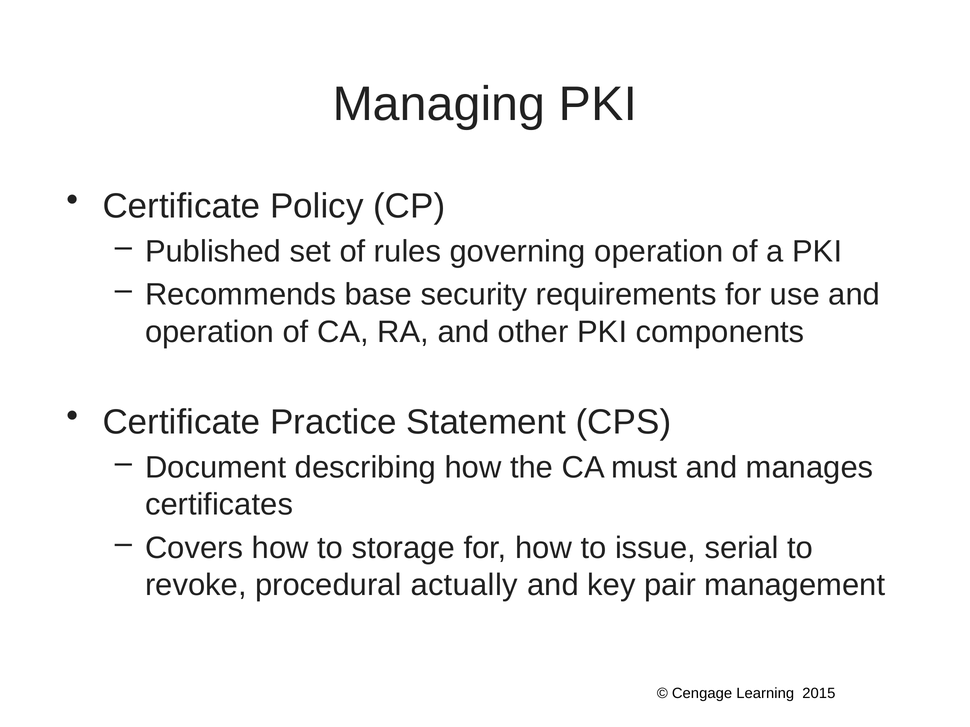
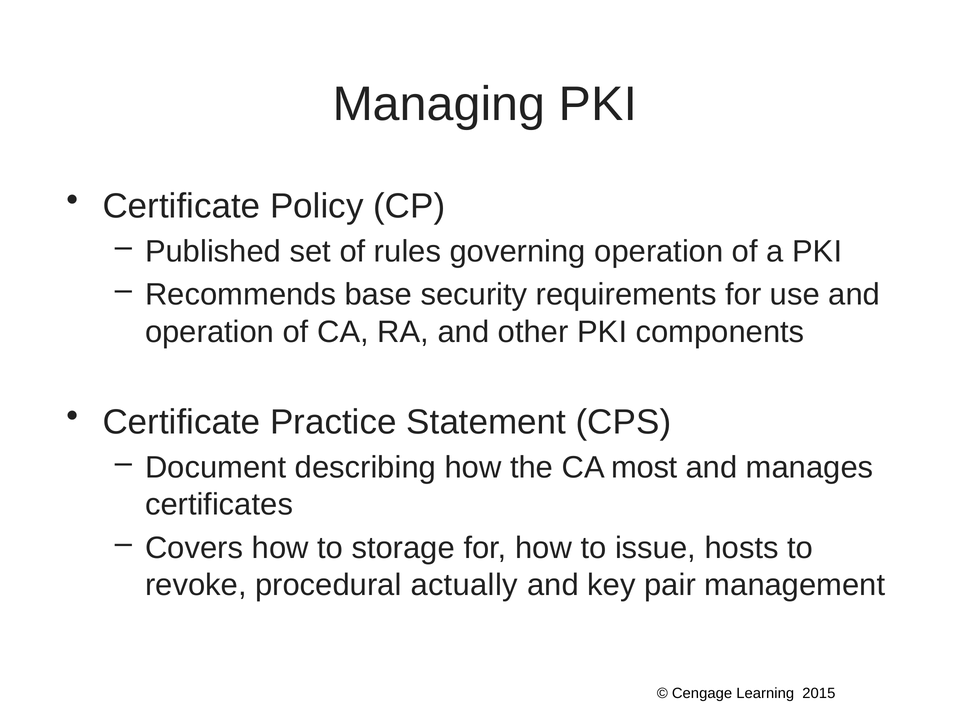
must: must -> most (644, 468)
serial: serial -> hosts (742, 548)
